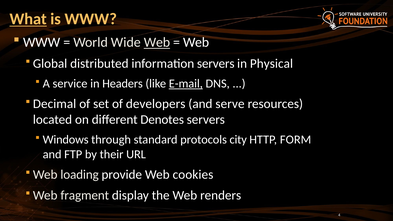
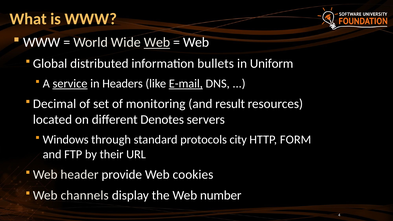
What underline: present -> none (28, 19)
information servers: servers -> bullets (216, 64)
Physical: Physical -> Uniform (272, 64)
service underline: none -> present (70, 84)
developers: developers -> monitoring (156, 104)
serve: serve -> result (230, 104)
loading: loading -> header (79, 175)
fragment: fragment -> channels (85, 195)
renders: renders -> number (221, 195)
